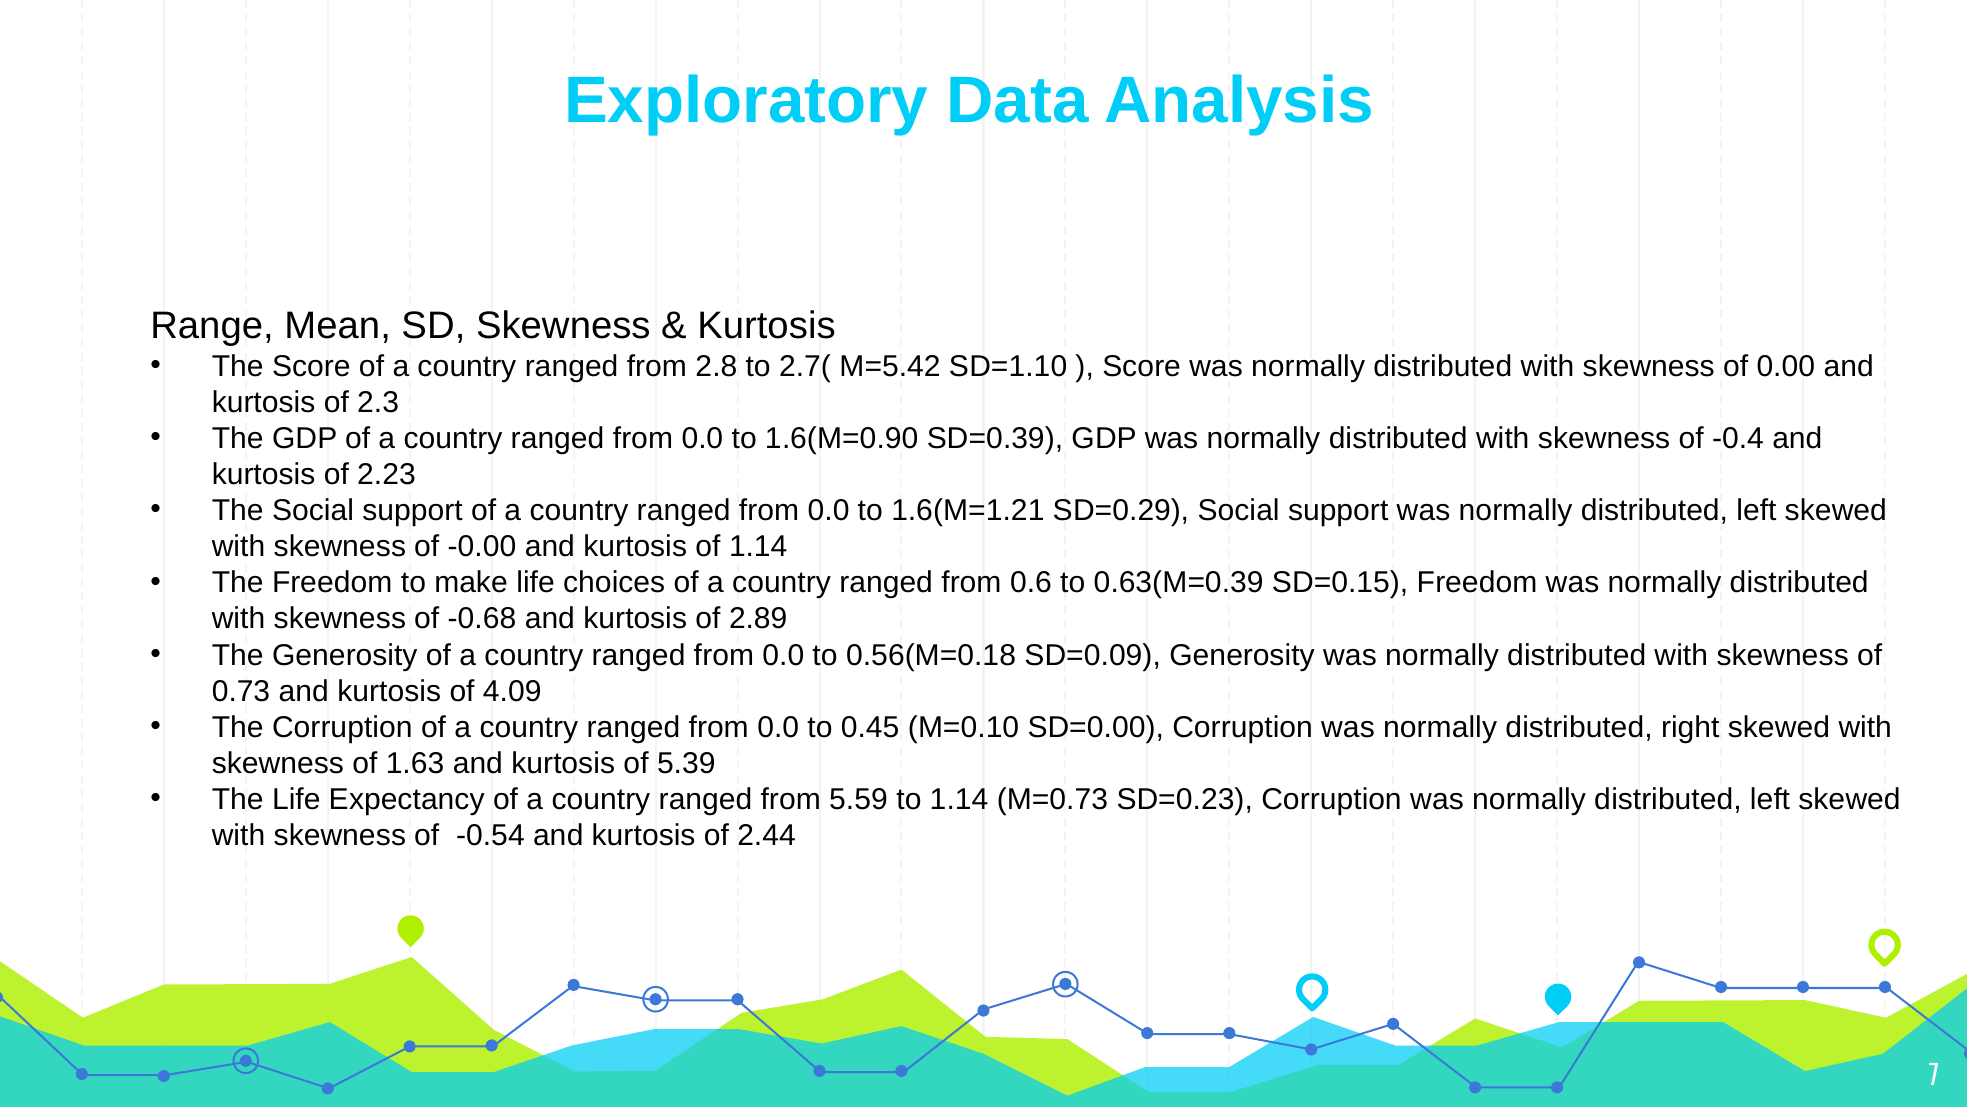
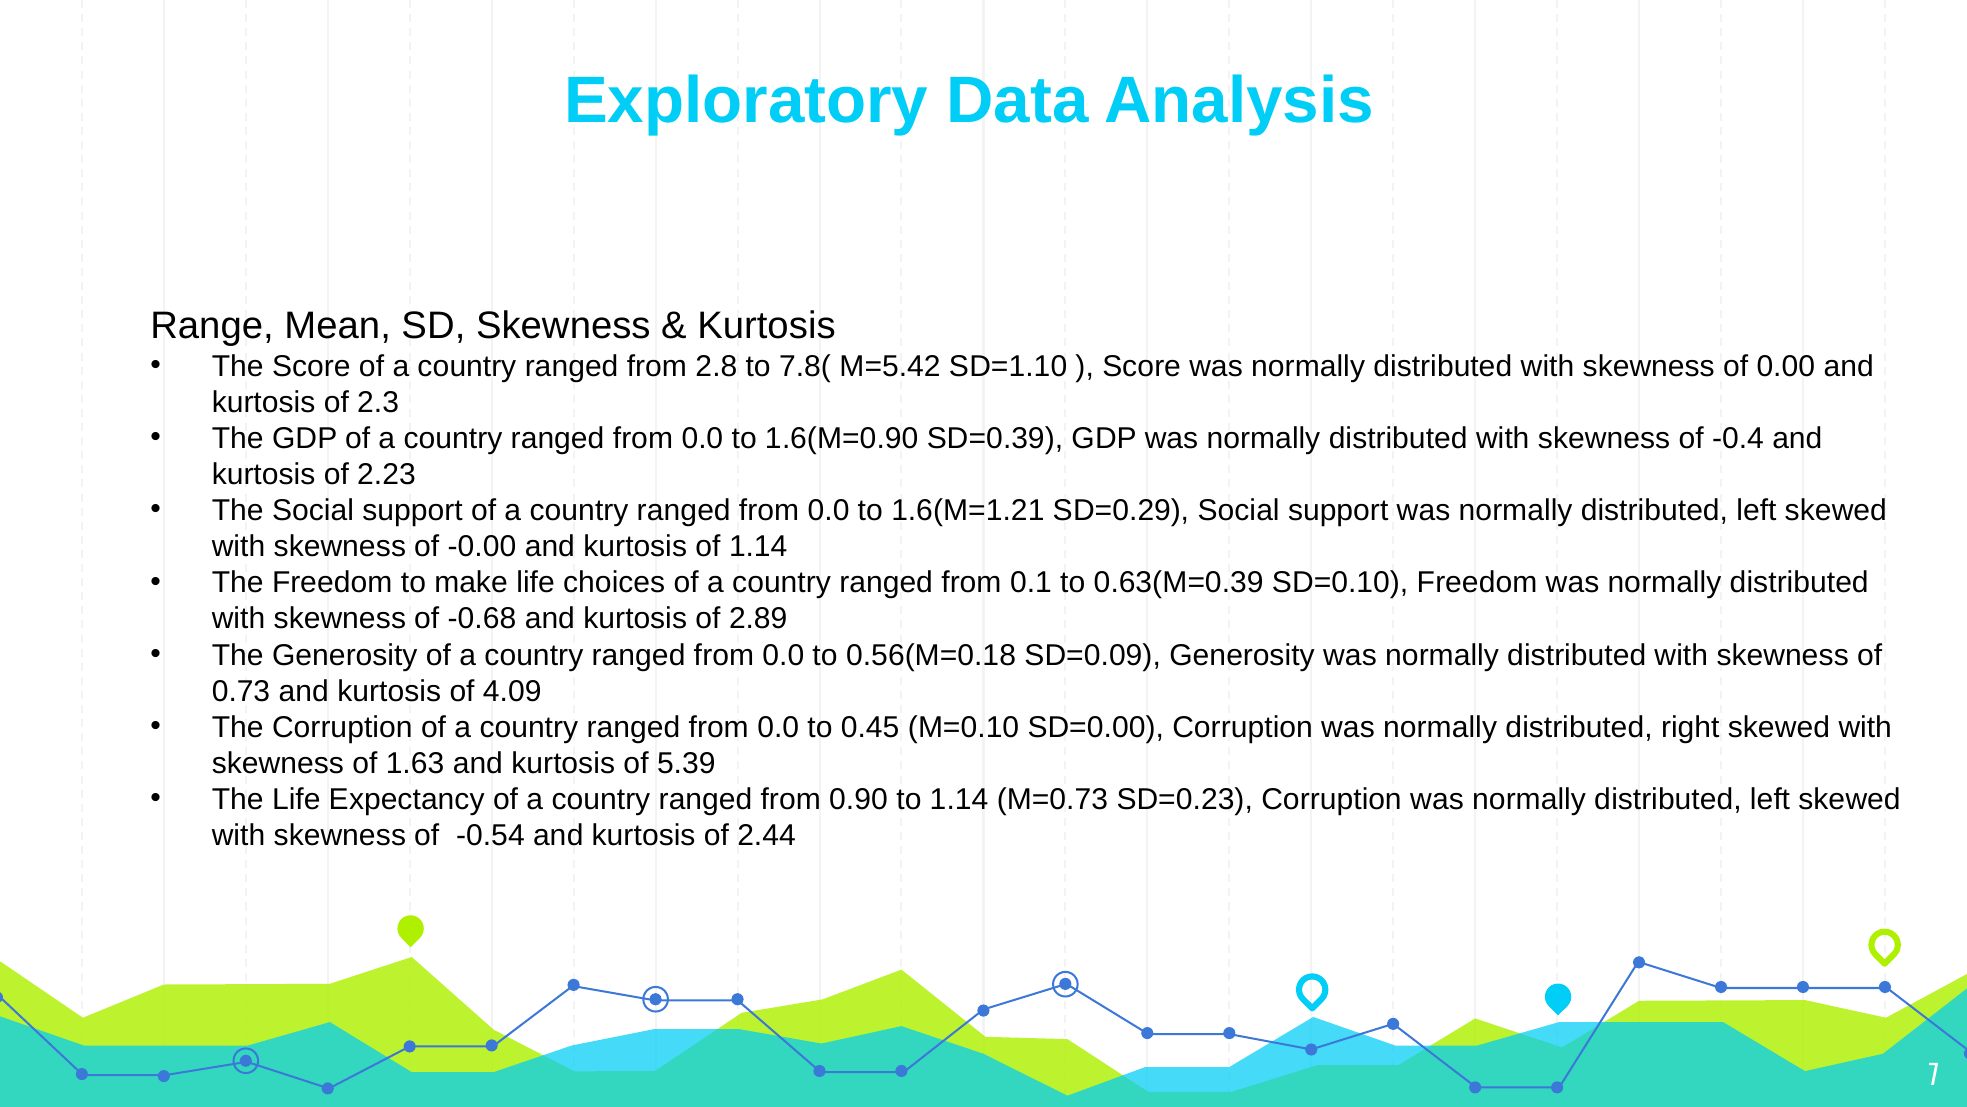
2.7(: 2.7( -> 7.8( (805, 366)
0.6: 0.6 -> 0.1 (1031, 583)
SD=0.15: SD=0.15 -> SD=0.10 (1340, 583)
5.59: 5.59 -> 0.90 (858, 799)
